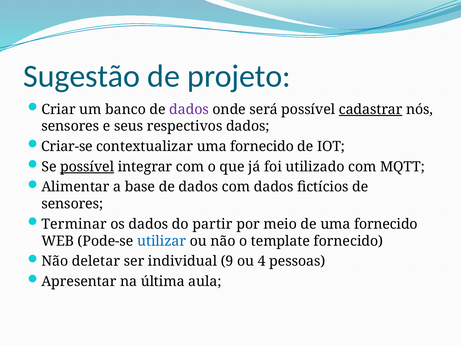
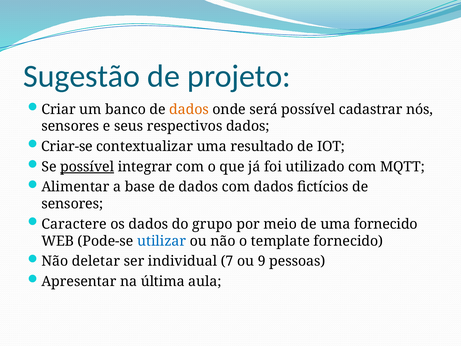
dados colour: purple -> orange (189, 109)
cadastrar underline: present -> none (371, 109)
contextualizar uma fornecido: fornecido -> resultado (262, 146)
Terminar: Terminar -> Caractere (74, 224)
partir: partir -> grupo (212, 224)
9: 9 -> 7 (227, 261)
4: 4 -> 9 (262, 261)
